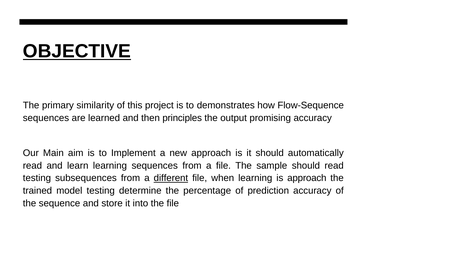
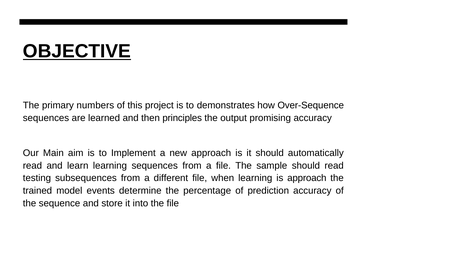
similarity: similarity -> numbers (95, 105)
Flow-Sequence: Flow-Sequence -> Over-Sequence (311, 105)
different underline: present -> none (171, 178)
model testing: testing -> events (101, 191)
